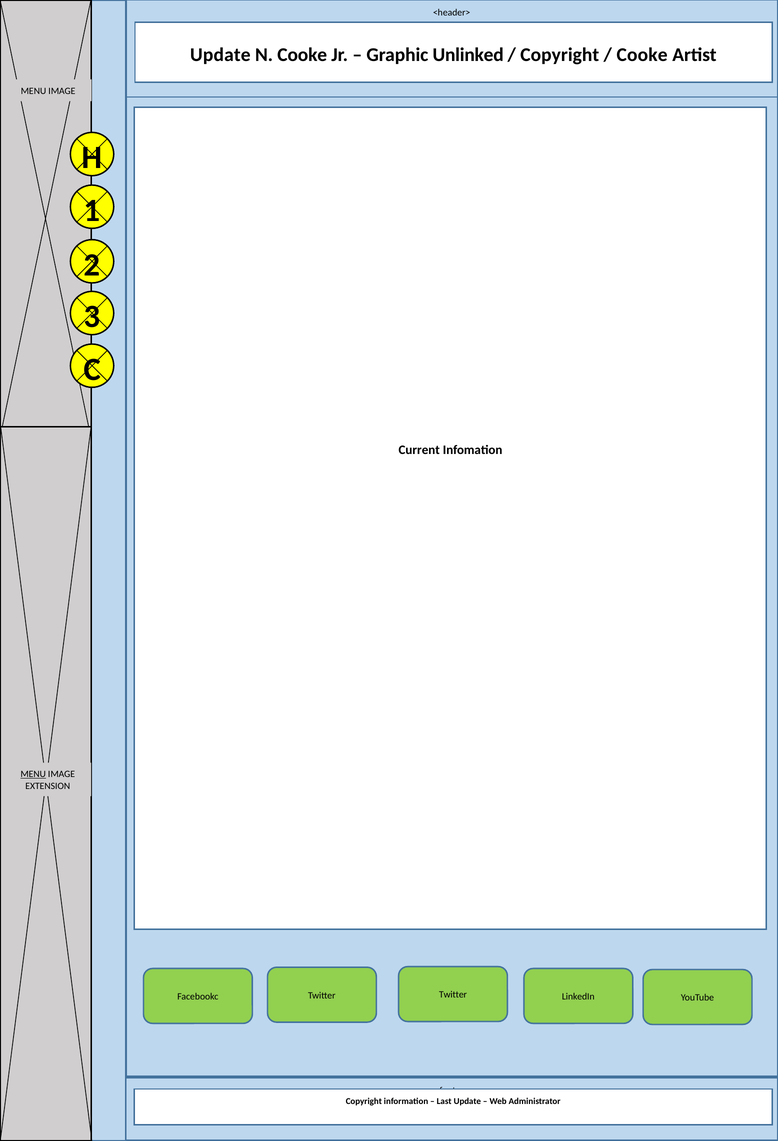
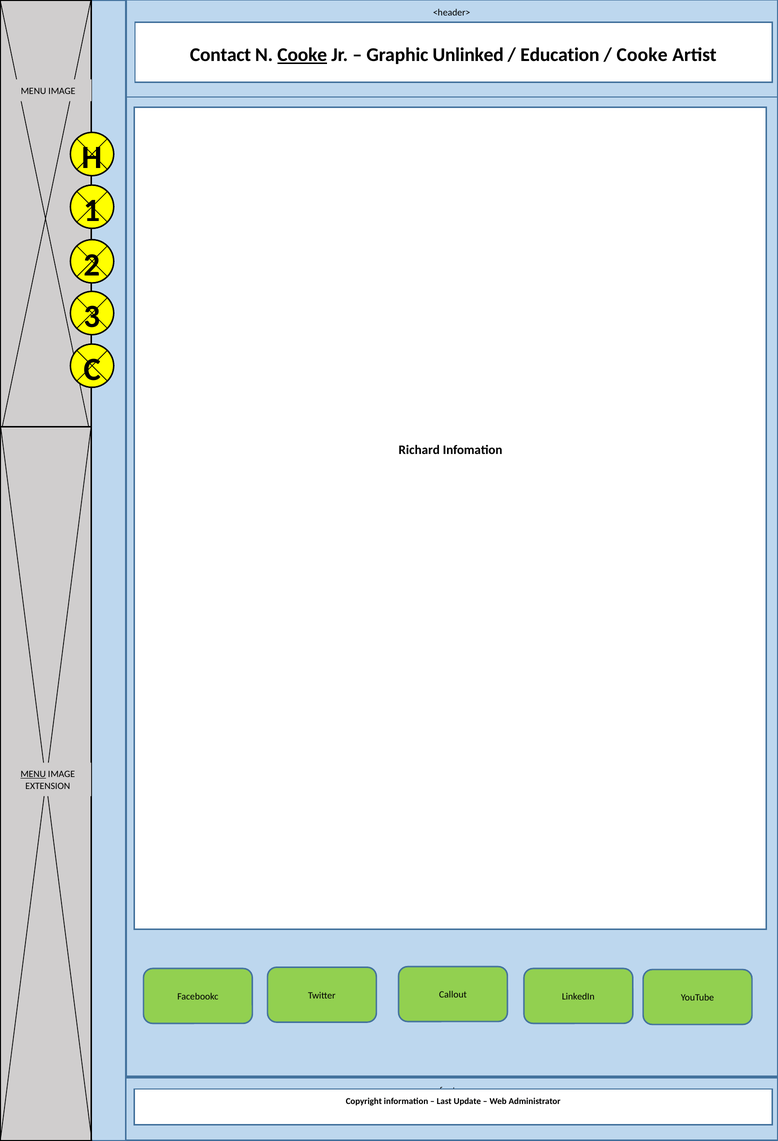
Update: Update -> Contact (221, 55)
Cooke underline: none -> present (302, 55)
Copyright: Copyright -> Education (560, 55)
Current: Current -> Richard (419, 450)
Twitter: Twitter -> Callout (453, 995)
